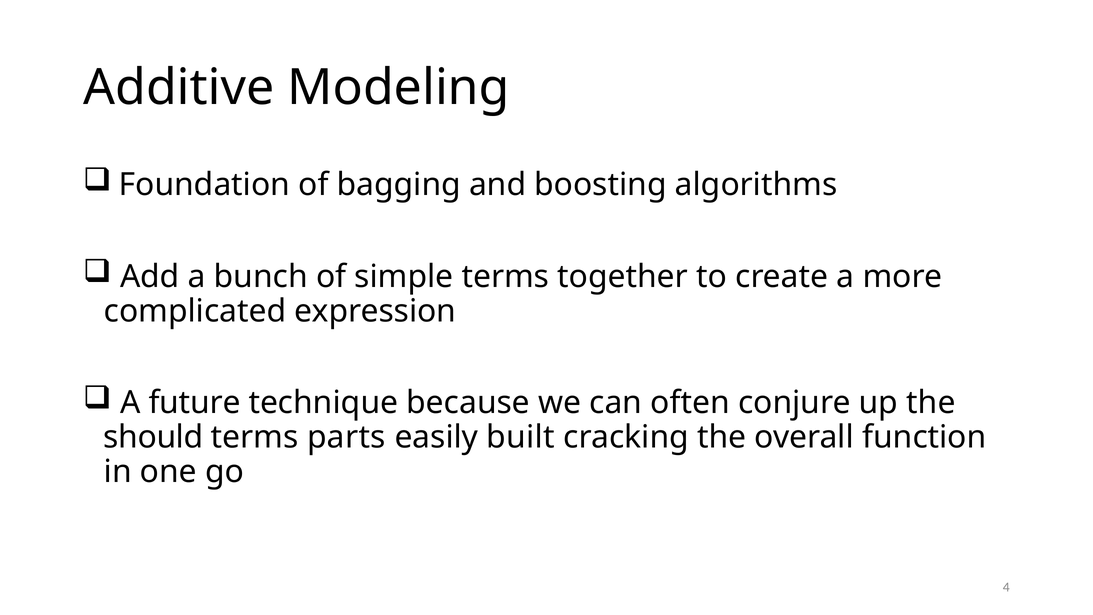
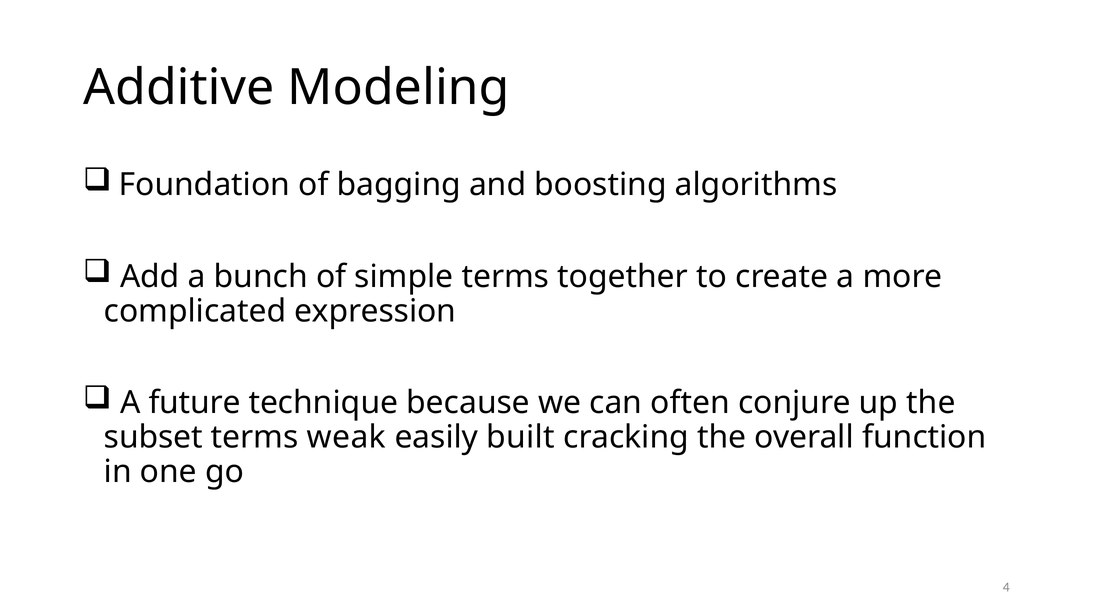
should: should -> subset (153, 437)
parts: parts -> weak (346, 437)
